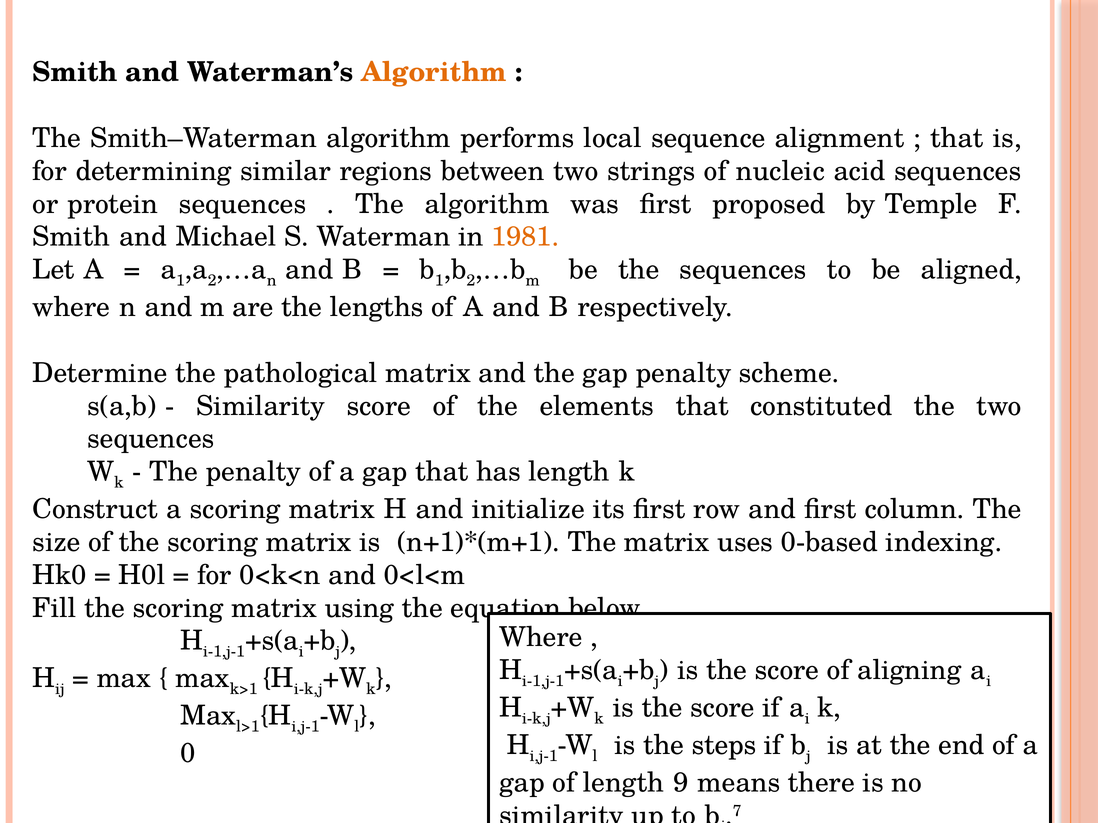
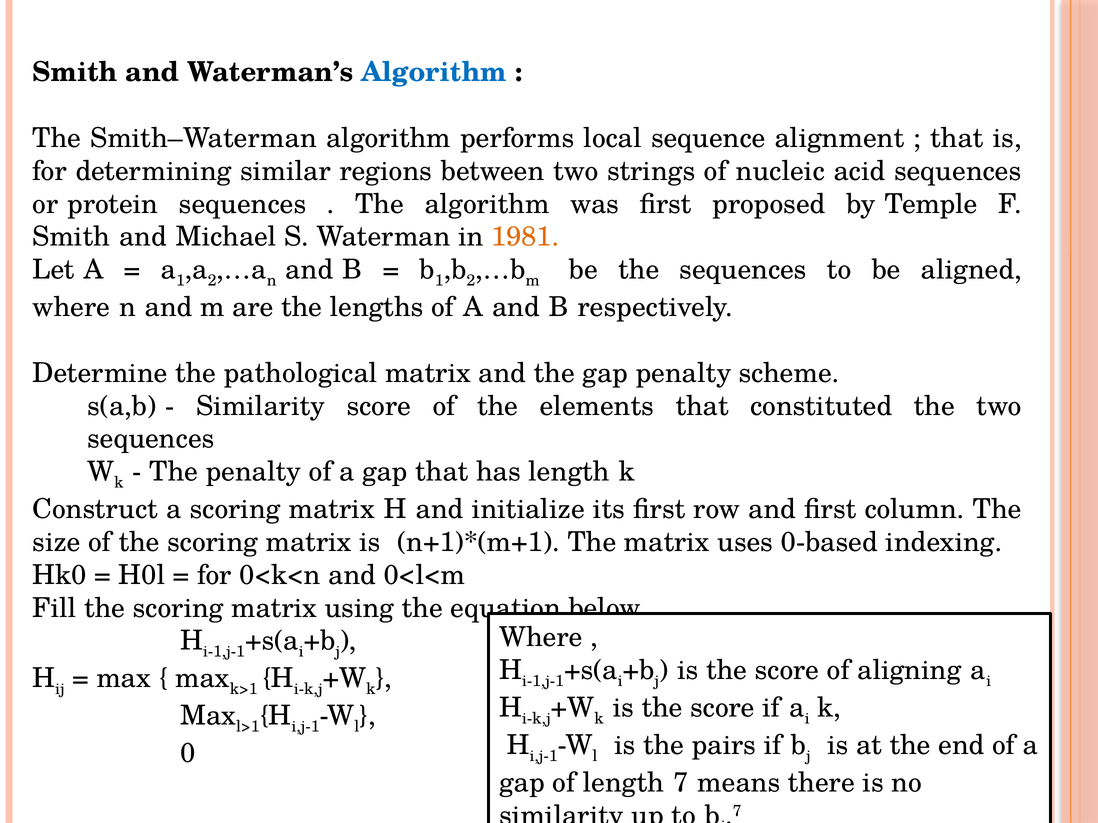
Algorithm colour: orange -> blue (434, 72)
steps: steps -> pairs (724, 746)
9: 9 -> 7 (681, 783)
